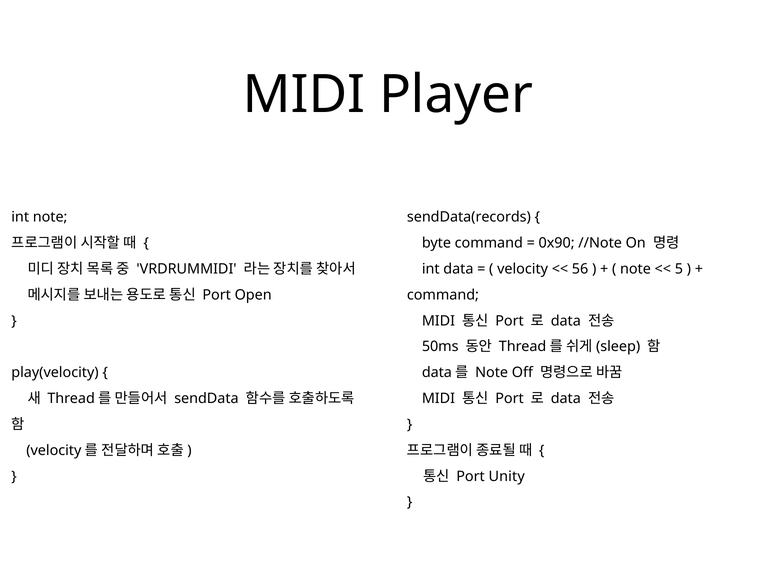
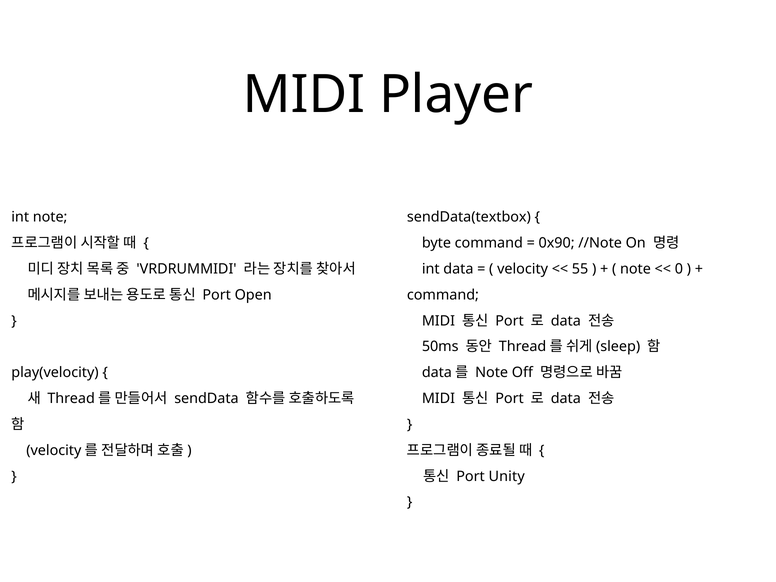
sendData(records: sendData(records -> sendData(textbox (469, 217)
56: 56 -> 55 (580, 269)
5: 5 -> 0 (679, 269)
